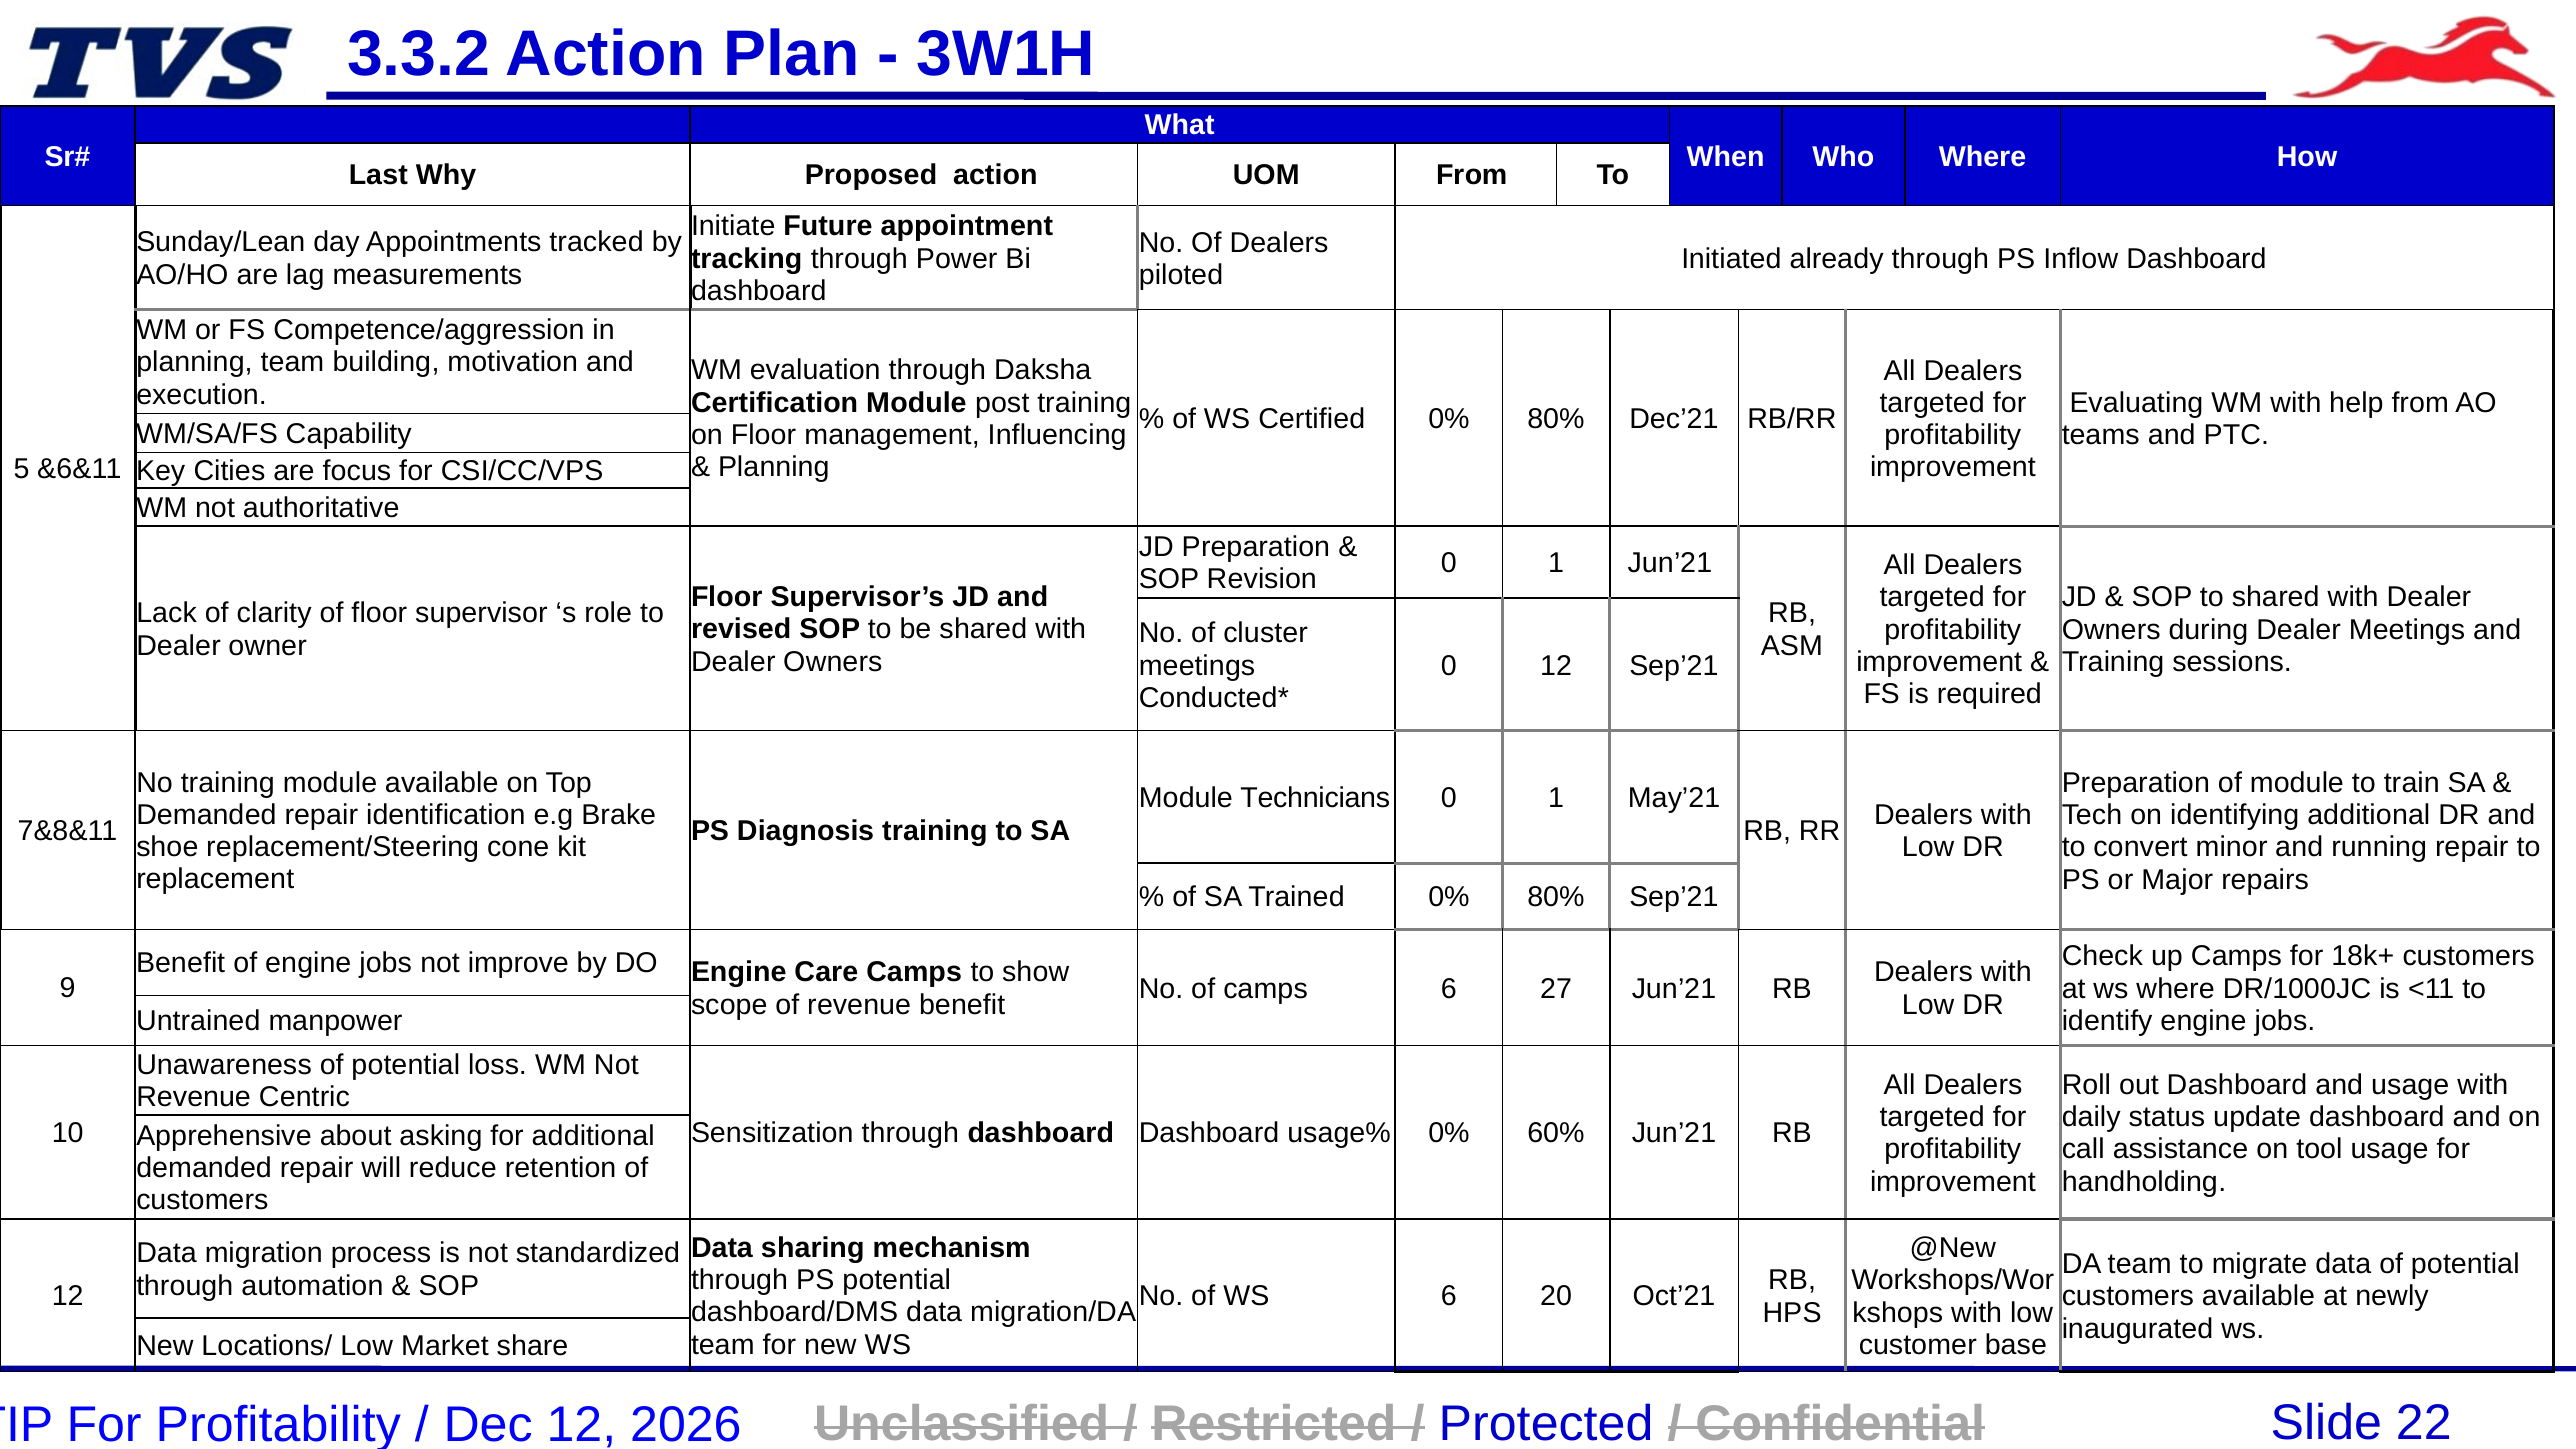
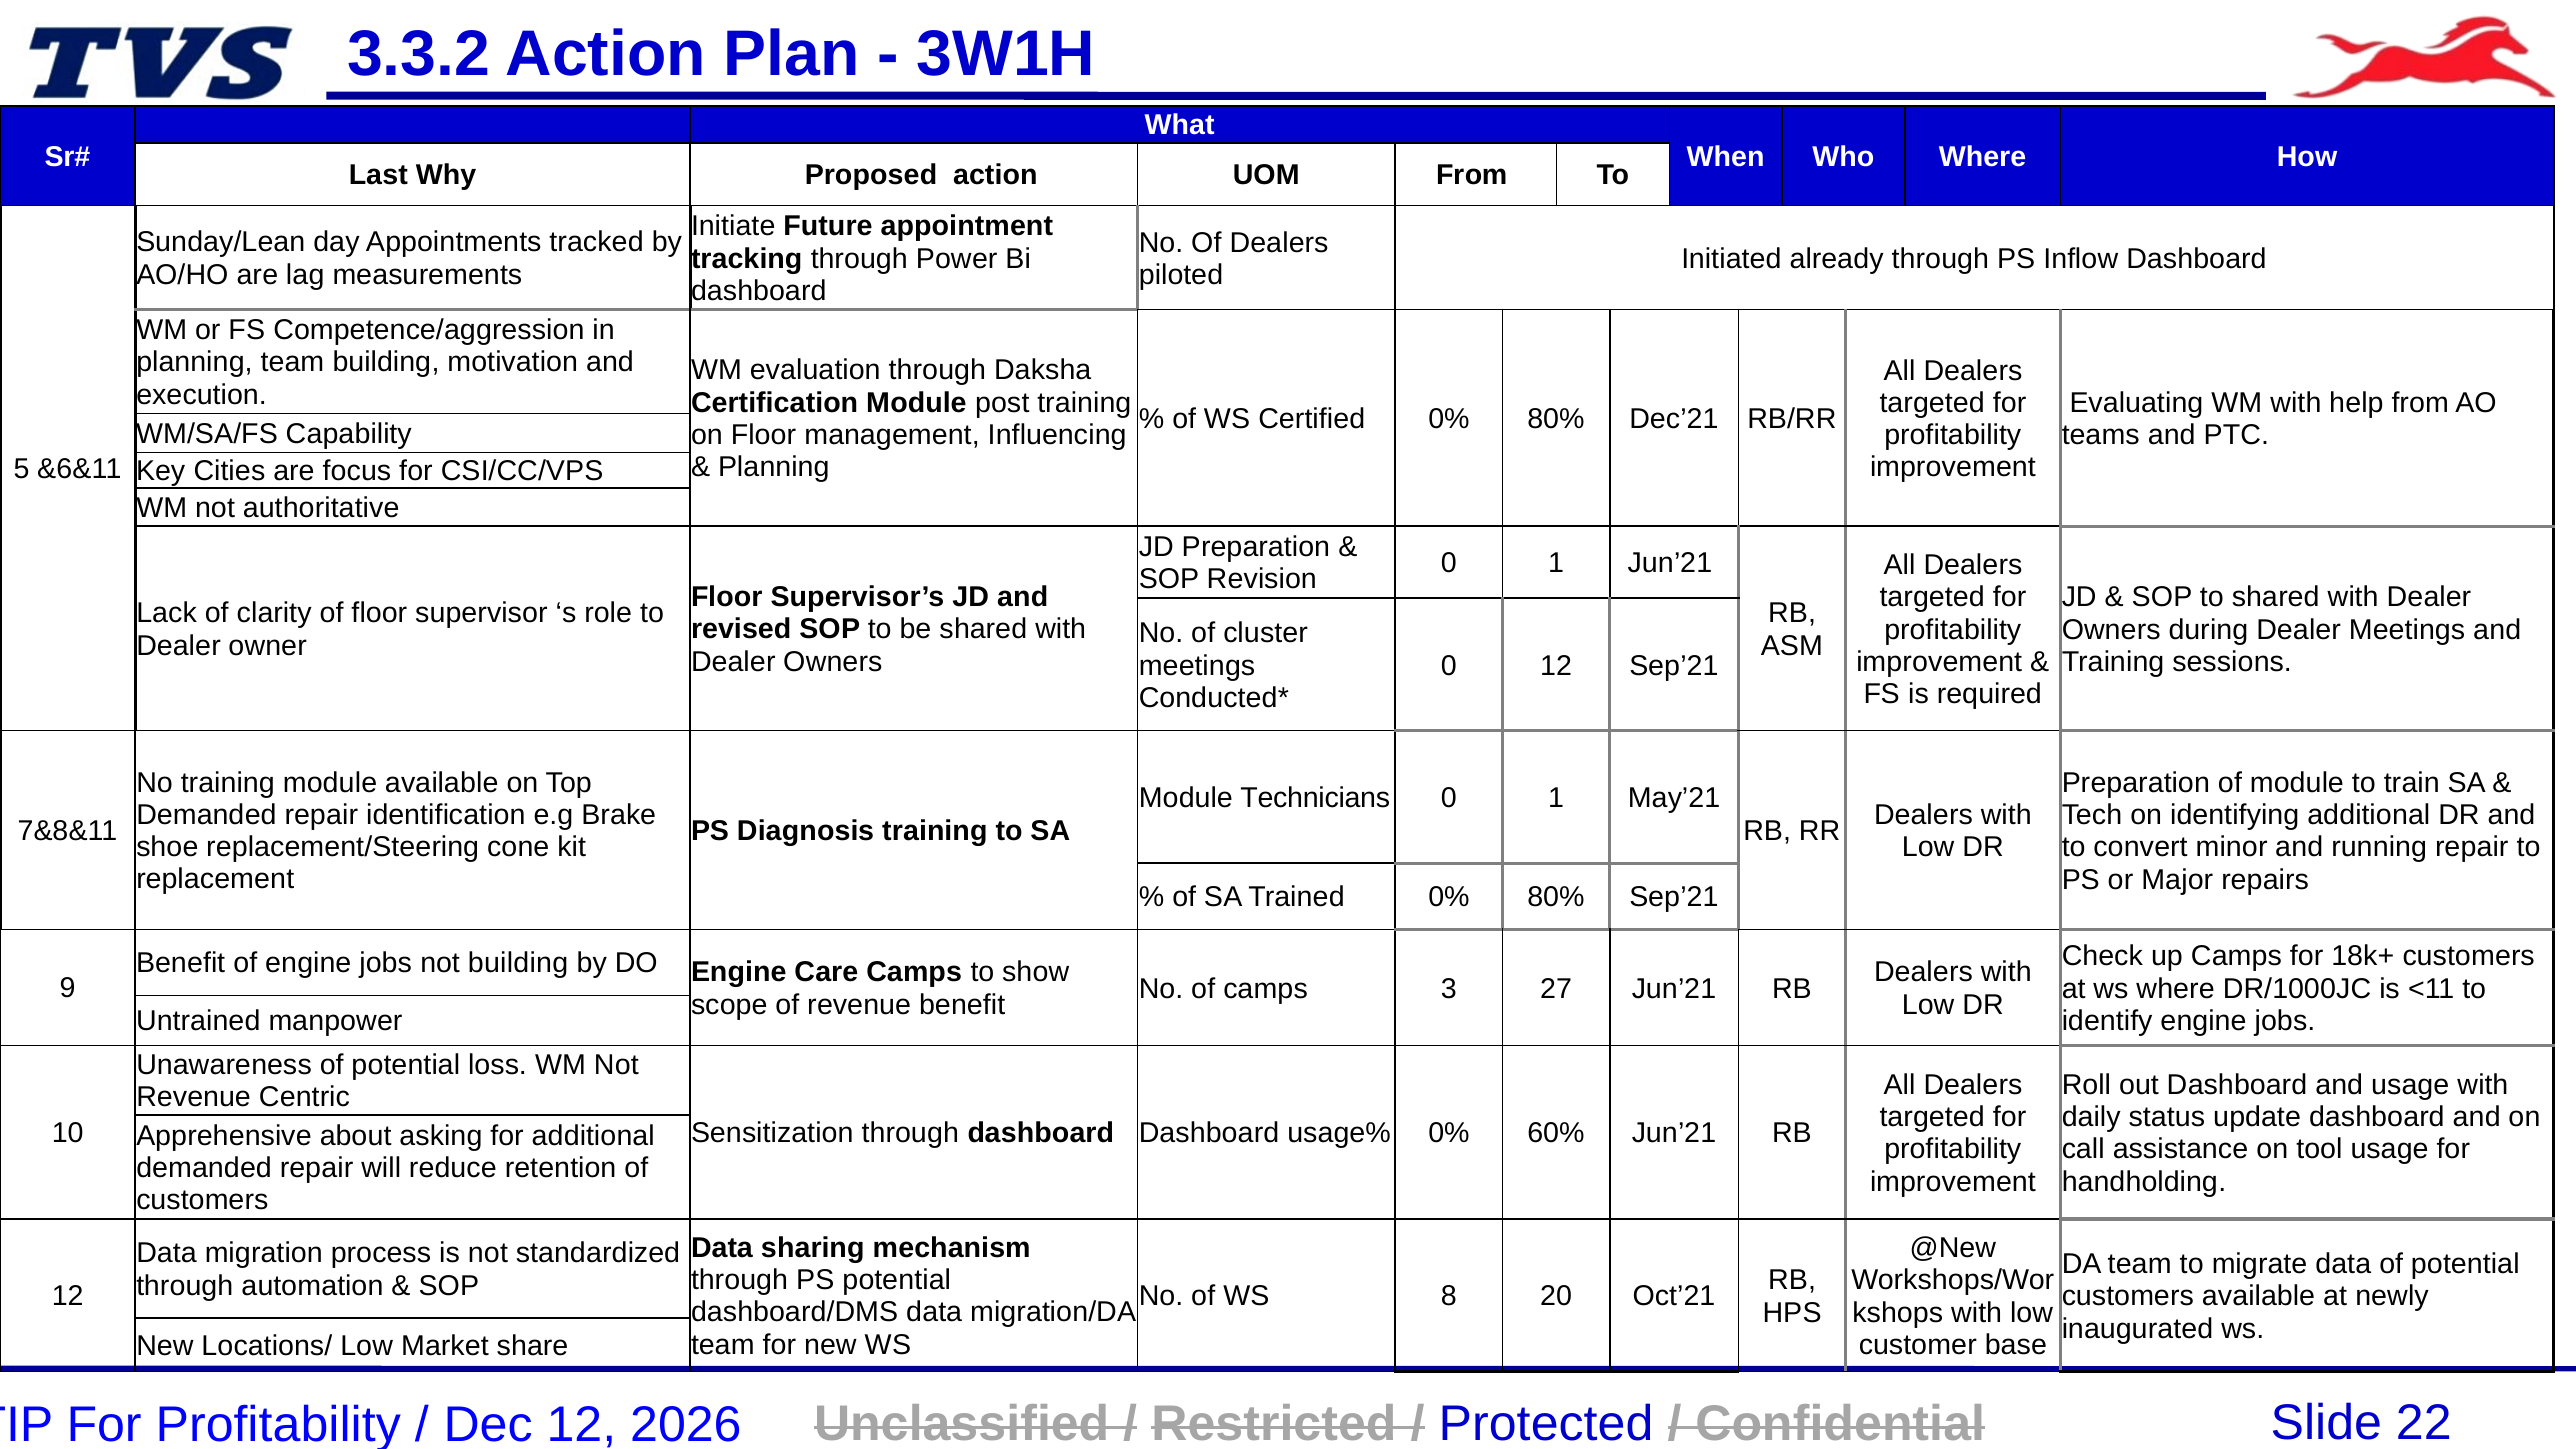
not improve: improve -> building (518, 964)
camps 6: 6 -> 3 (1449, 989)
WS 6: 6 -> 8 (1449, 1297)
